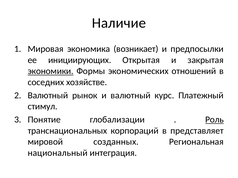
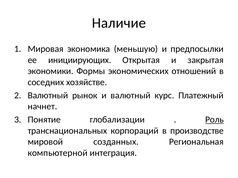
возникает: возникает -> меньшую (136, 49)
экономики underline: present -> none (51, 71)
стимул: стимул -> начнет (42, 107)
представляет: представляет -> производстве (197, 131)
национальный: национальный -> компьютерной (58, 153)
